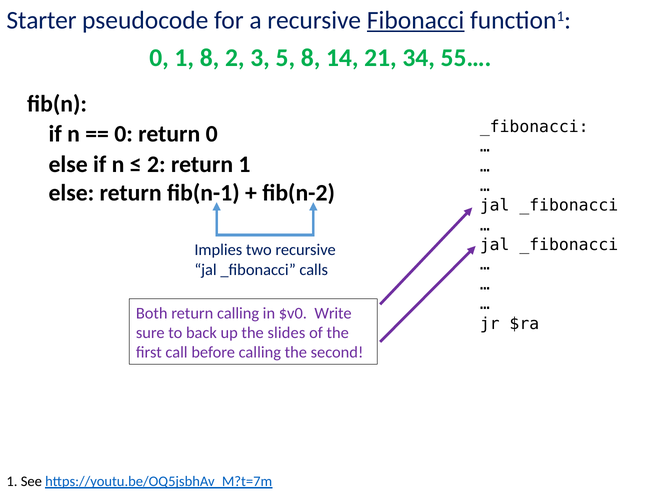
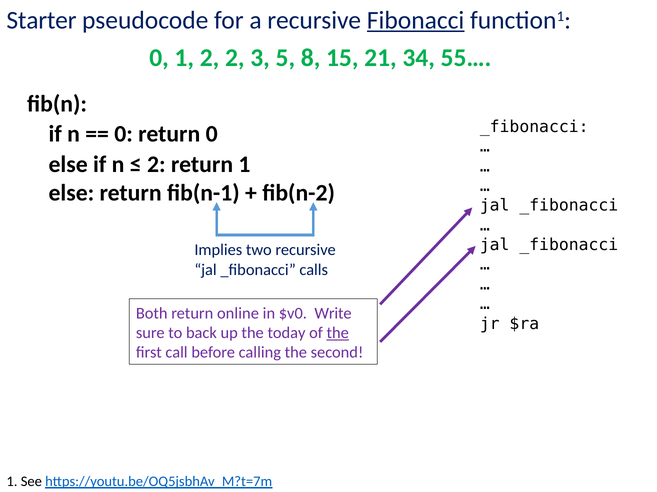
1 8: 8 -> 2 (210, 58)
14: 14 -> 15 (342, 58)
return calling: calling -> online (238, 314)
slides: slides -> today (286, 333)
the underline: none -> present (338, 333)
